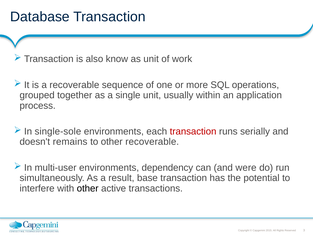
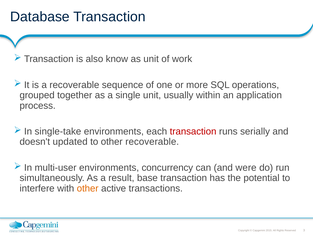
single-sole: single-sole -> single-take (58, 131)
remains: remains -> updated (70, 142)
dependency: dependency -> concurrency (167, 168)
other colour: black -> orange (88, 188)
